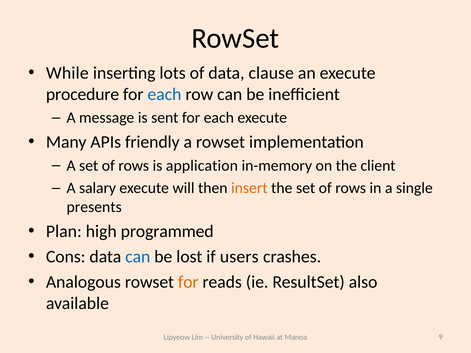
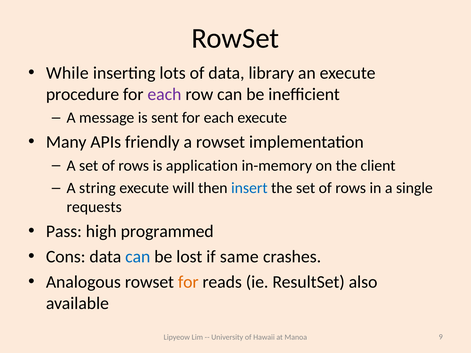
clause: clause -> library (271, 73)
each colour: blue -> purple (164, 94)
salary: salary -> string (97, 188)
insert colour: orange -> blue (249, 188)
presents: presents -> requests (94, 207)
Plan: Plan -> Pass (64, 231)
users: users -> same (239, 257)
